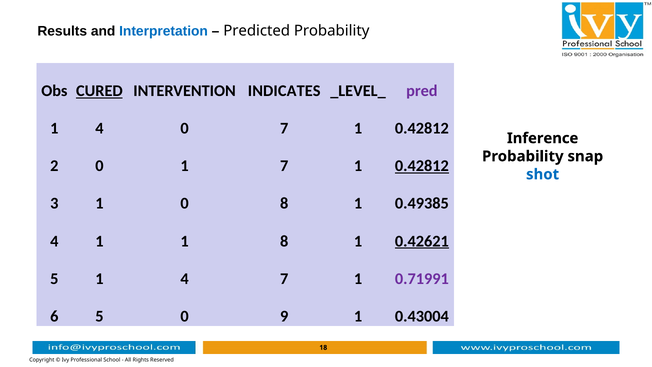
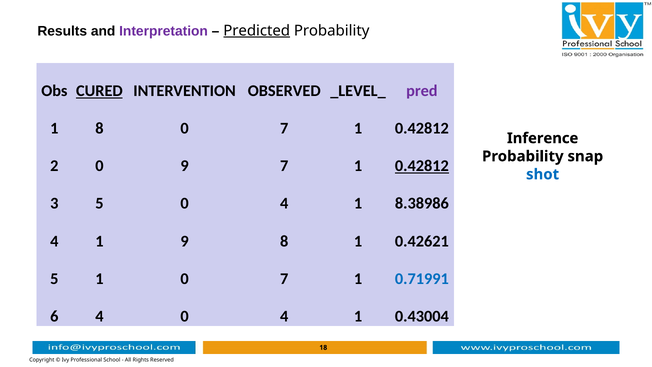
Interpretation colour: blue -> purple (164, 31)
Predicted underline: none -> present (257, 31)
INDICATES: INDICATES -> OBSERVED (284, 91)
4: 4 -> 8 (99, 128)
0 1: 1 -> 9 (185, 166)
3 1: 1 -> 5 (99, 203)
8: 8 -> 4 (284, 203)
0.49385: 0.49385 -> 8.38986 (422, 203)
1 1: 1 -> 9 (185, 241)
0.42621 underline: present -> none (422, 241)
5 1 4: 4 -> 0 (185, 279)
0.71991 colour: purple -> blue (422, 279)
6 5: 5 -> 4 (99, 316)
9: 9 -> 4 (284, 316)
